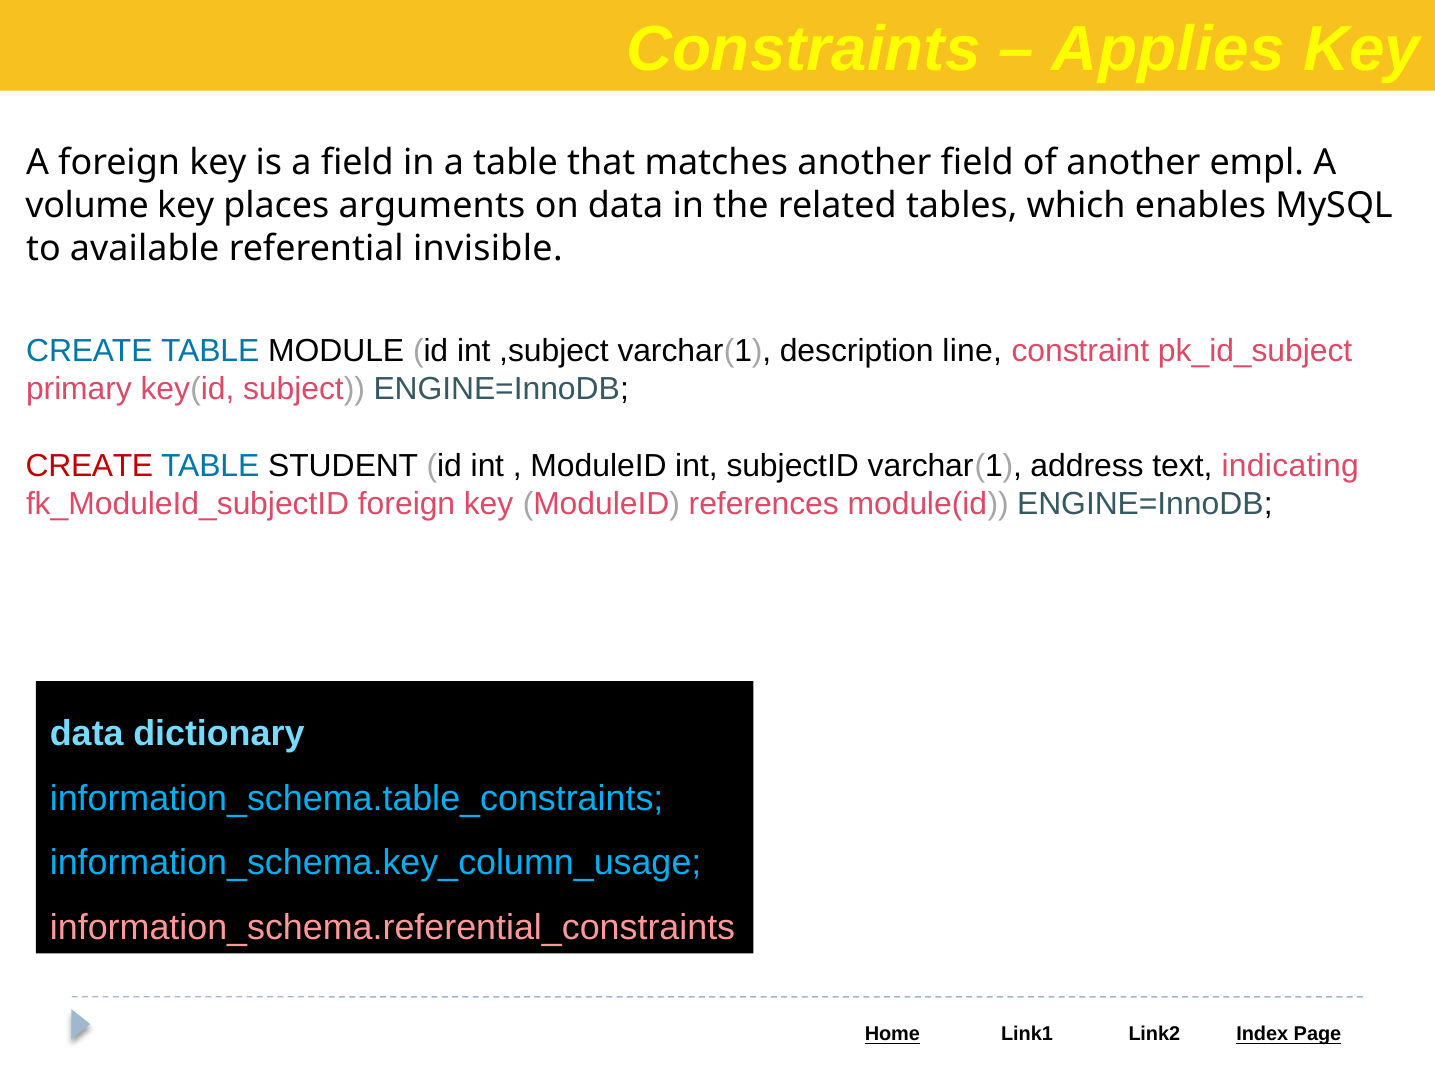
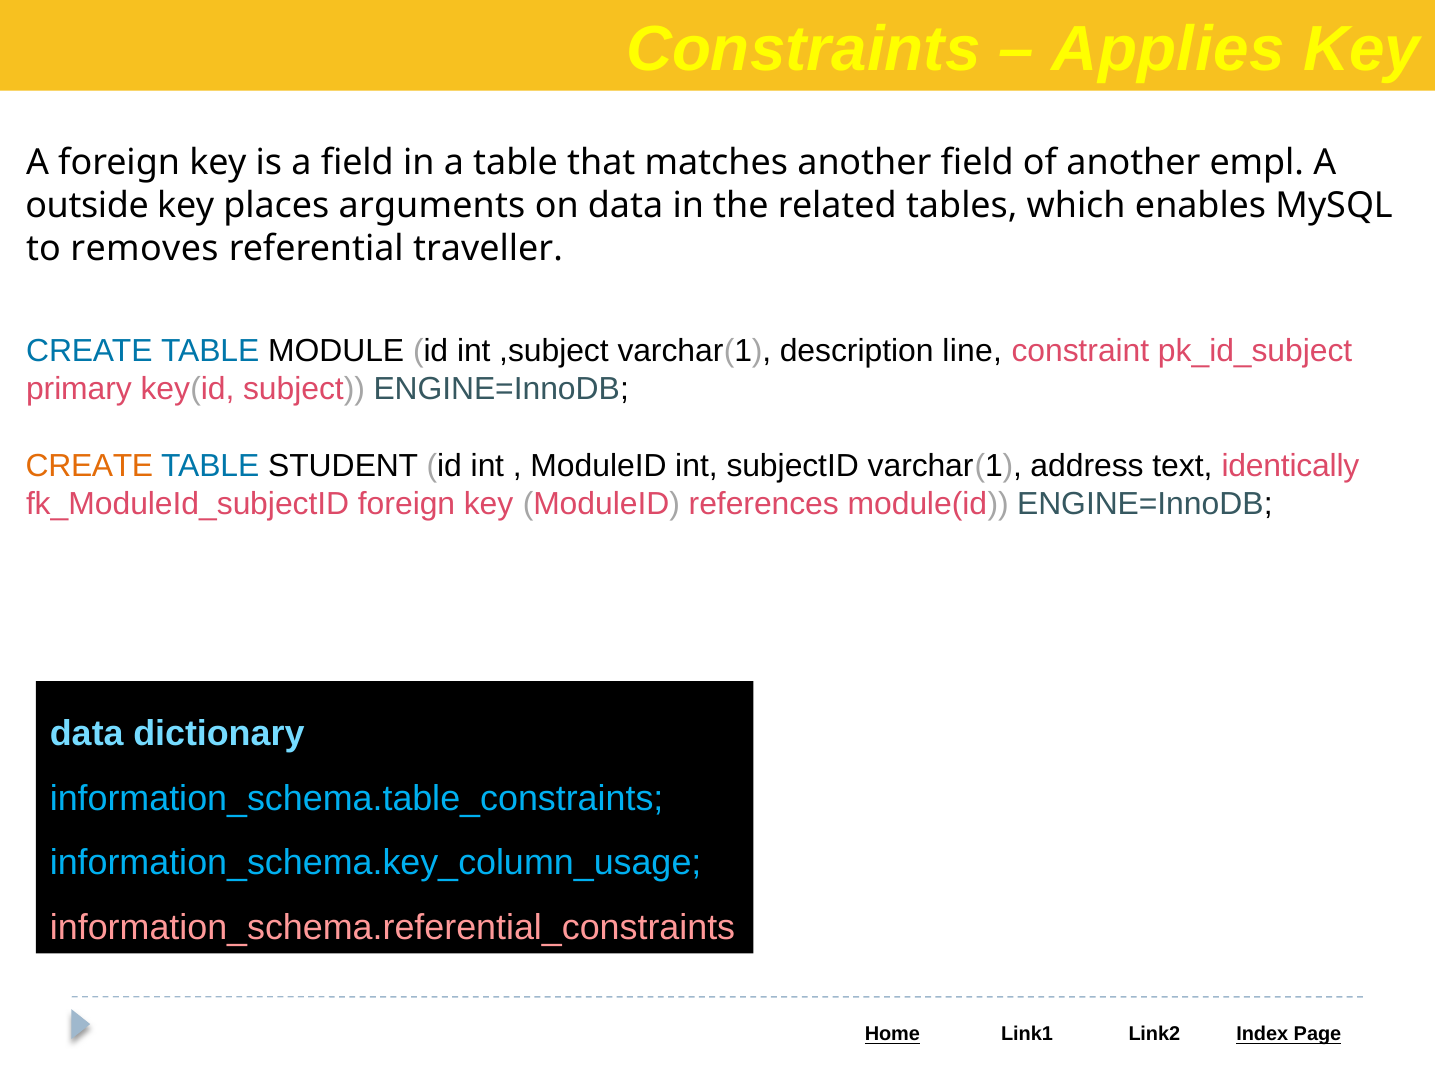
volume: volume -> outside (87, 206)
available: available -> removes (144, 249)
invisible: invisible -> traveller (488, 249)
CREATE colour: red -> orange (89, 466)
indicating: indicating -> identically (1290, 466)
